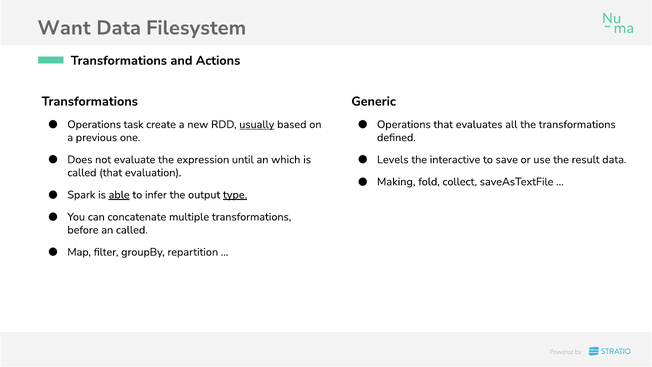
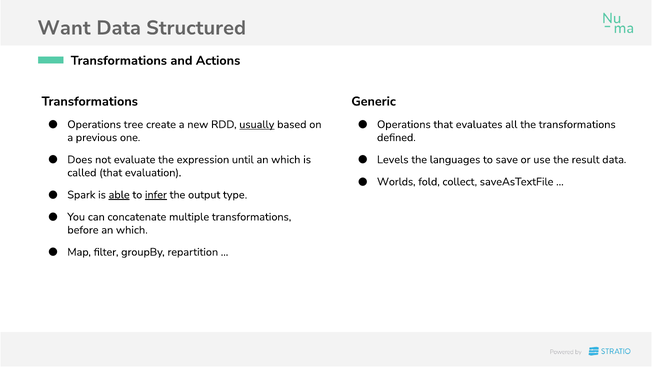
Filesystem: Filesystem -> Structured (196, 28)
task: task -> tree (133, 124)
interactive: interactive -> languages (455, 160)
Making: Making -> Worlds (396, 182)
infer underline: none -> present (156, 195)
type underline: present -> none (235, 195)
before an called: called -> which (132, 230)
